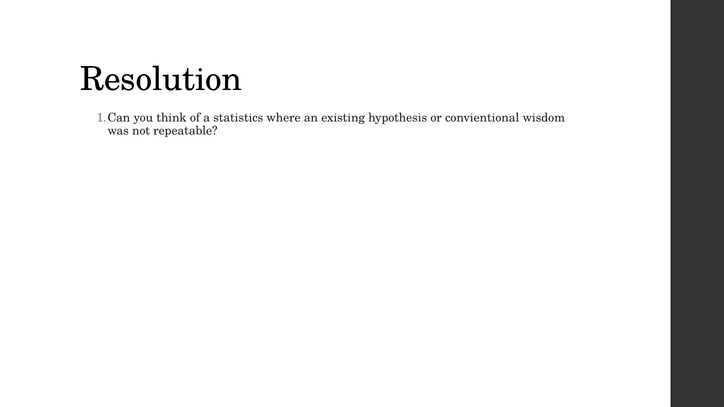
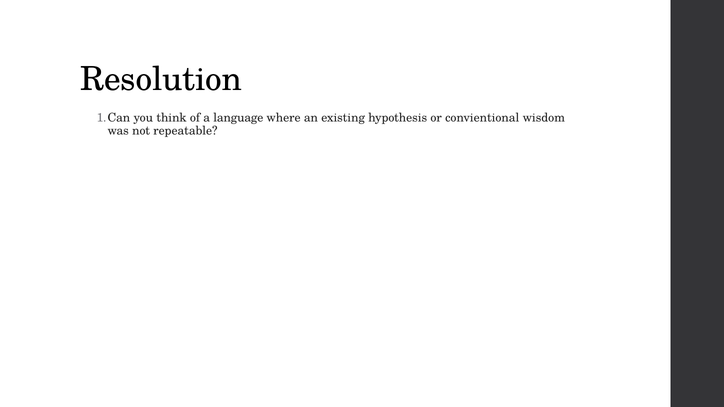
statistics: statistics -> language (238, 118)
